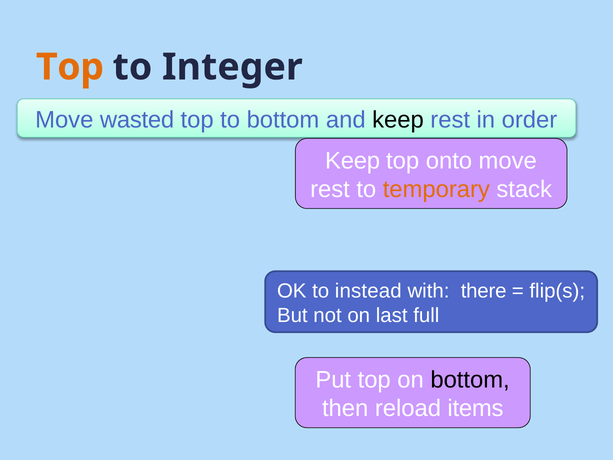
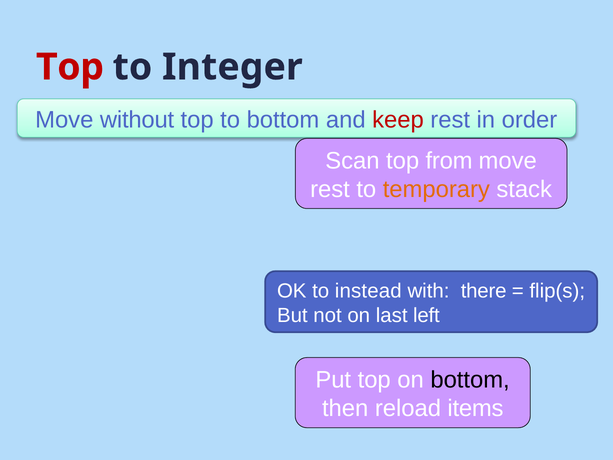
Top colour: orange -> red (70, 67)
wasted: wasted -> without (137, 120)
keep colour: black -> red (398, 120)
Keep: Keep -> Scan (352, 161)
onto: onto -> from (449, 161)
full: full -> left (426, 315)
